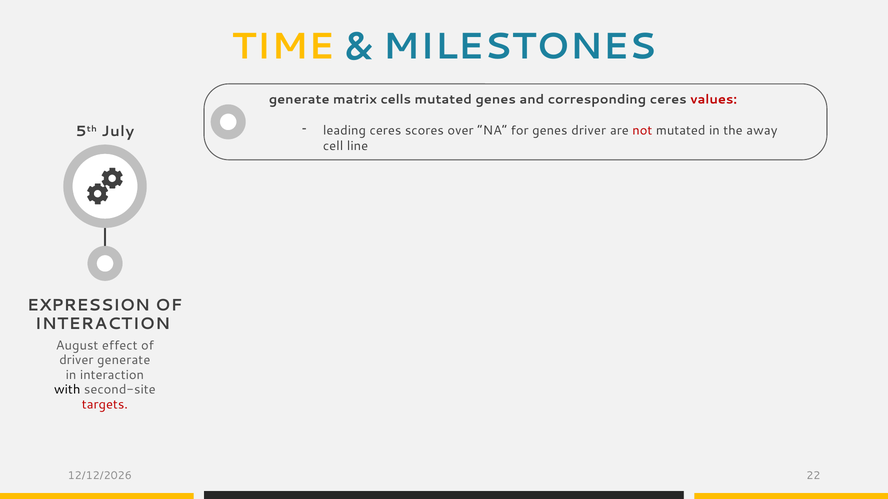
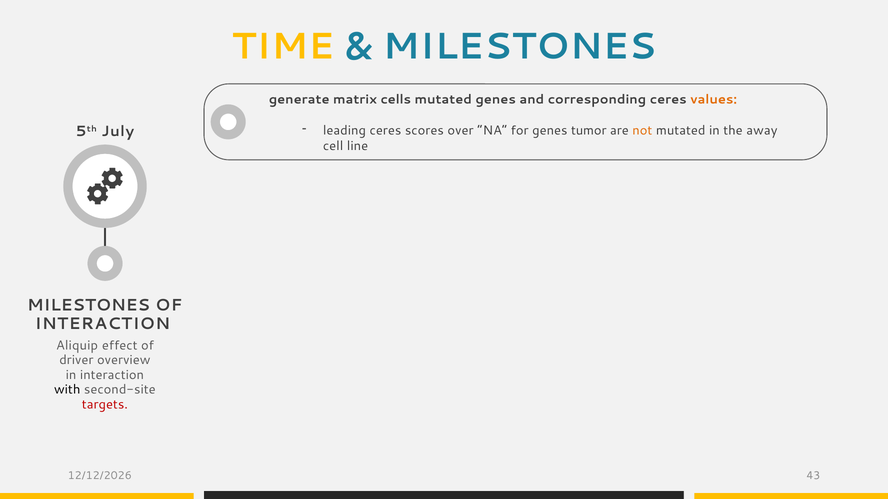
values colour: red -> orange (714, 100)
genes driver: driver -> tumor (589, 131)
not colour: red -> orange (642, 131)
EXPRESSION: EXPRESSION -> MILESTONES (89, 305)
August: August -> Aliquip (77, 346)
driver generate: generate -> overview (124, 361)
22: 22 -> 43 (813, 476)
